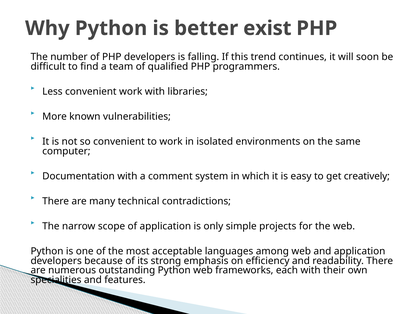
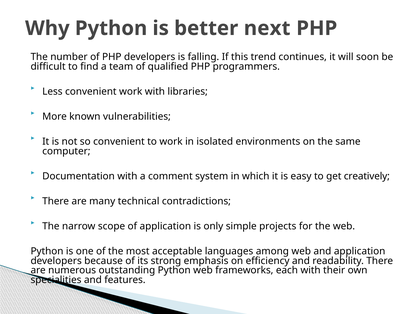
exist: exist -> next (267, 28)
